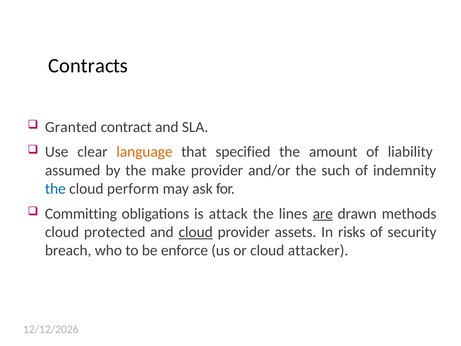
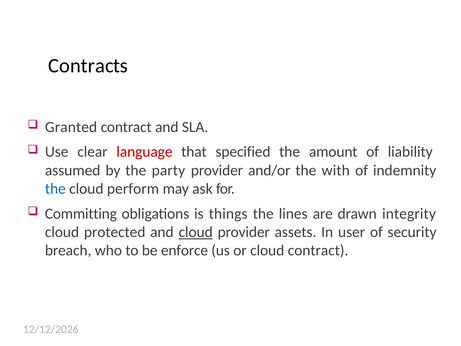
language colour: orange -> red (144, 152)
make: make -> party (168, 170)
such: such -> with (336, 170)
attack: attack -> things (228, 214)
are underline: present -> none (323, 214)
methods: methods -> integrity (409, 214)
risks: risks -> user (352, 232)
cloud attacker: attacker -> contract (318, 250)
